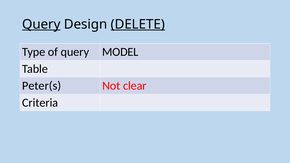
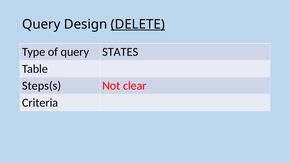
Query underline: present -> none (41, 24)
MODEL: MODEL -> STATES (120, 52)
Peter(s: Peter(s -> Steps(s (42, 86)
